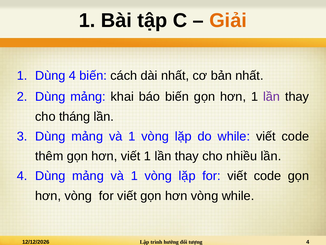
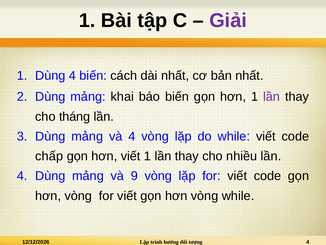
Giải colour: orange -> purple (228, 20)
1: 1 -> 4 (132, 136)
thêm: thêm -> chấp (49, 156)
1: 1 -> 9 (134, 176)
